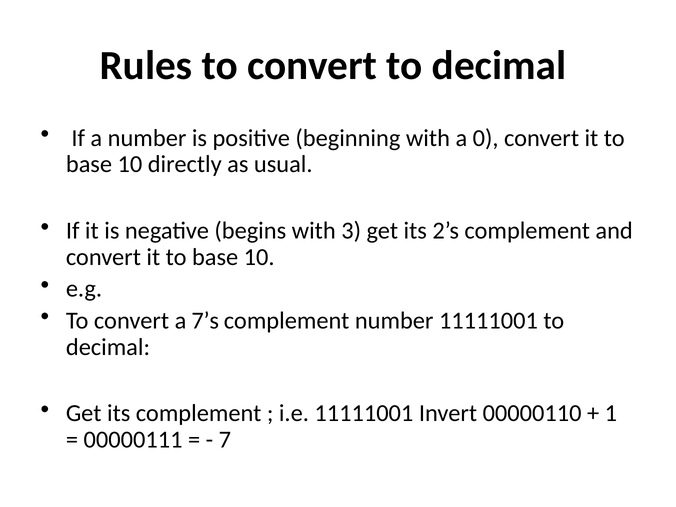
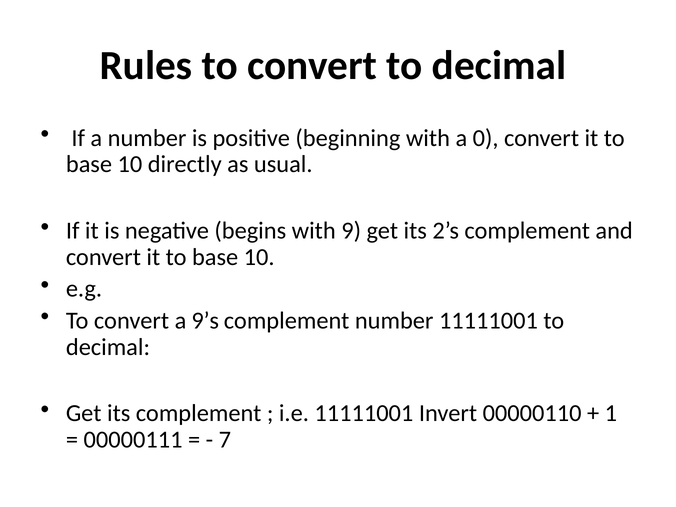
3: 3 -> 9 (351, 231)
7’s: 7’s -> 9’s (205, 321)
